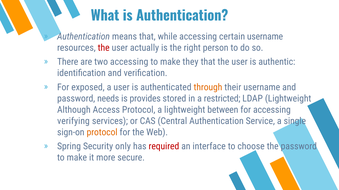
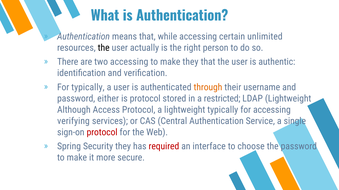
certain username: username -> unlimited (265, 37)
the colour: red -> black (104, 48)
For exposed: exposed -> typically (88, 87)
needs: needs -> either (108, 99)
is provides: provides -> protocol (145, 99)
lightweight between: between -> typically (223, 110)
protocol colour: orange -> red (102, 133)
Security only: only -> they (123, 147)
